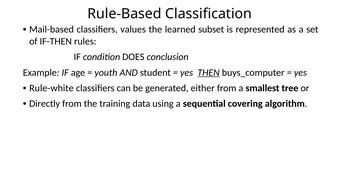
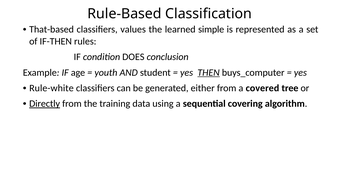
Mail-based: Mail-based -> That-based (52, 29)
subset: subset -> simple (211, 29)
smallest: smallest -> covered (262, 88)
Directly underline: none -> present (45, 104)
